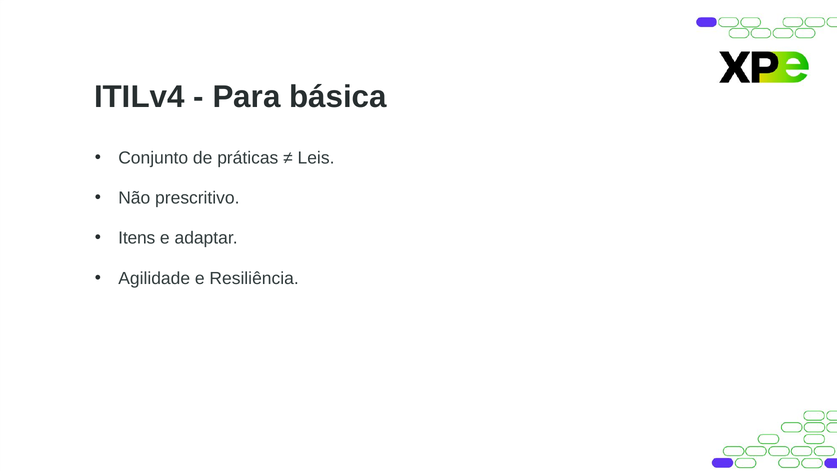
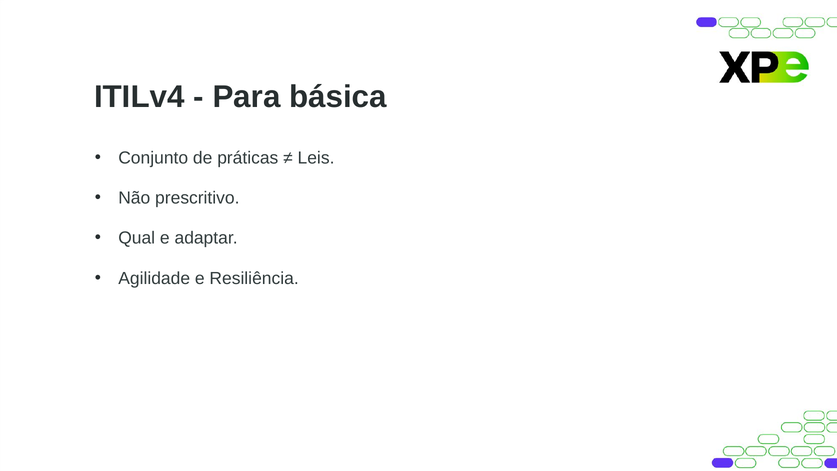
Itens: Itens -> Qual (137, 238)
